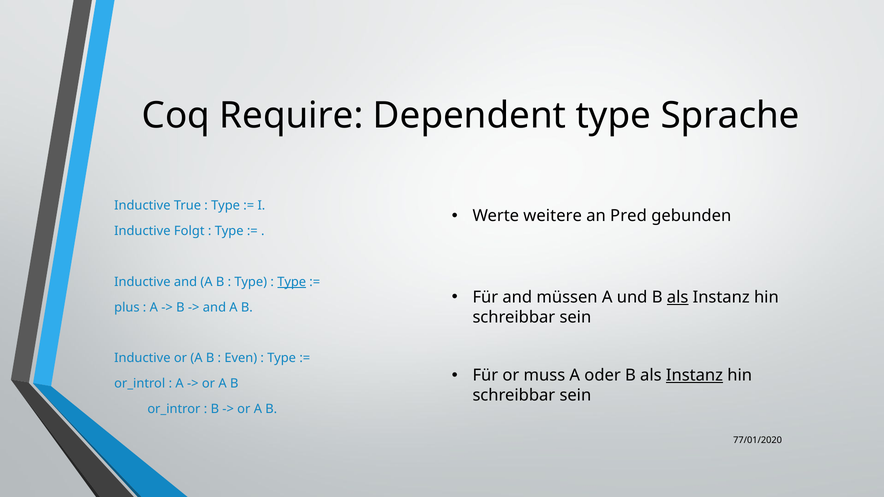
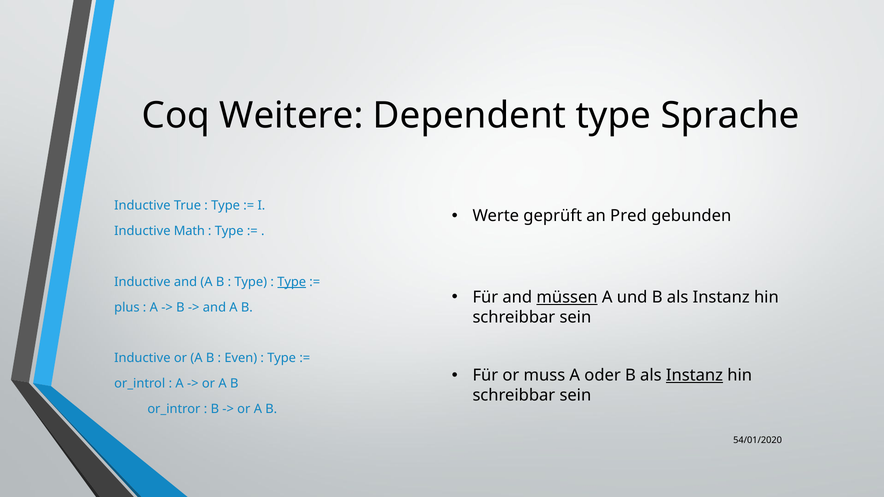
Require: Require -> Weitere (291, 116)
weitere: weitere -> geprüft (553, 216)
Folgt: Folgt -> Math (189, 231)
müssen underline: none -> present (567, 298)
als underline: present -> none (678, 298)
77/01/2020: 77/01/2020 -> 54/01/2020 (758, 440)
